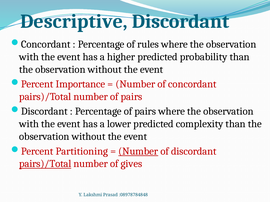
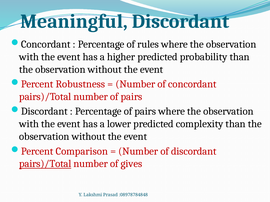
Descriptive: Descriptive -> Meaningful (74, 21)
Importance: Importance -> Robustness (80, 84)
Partitioning: Partitioning -> Comparison (82, 152)
Number underline: present -> none (138, 152)
